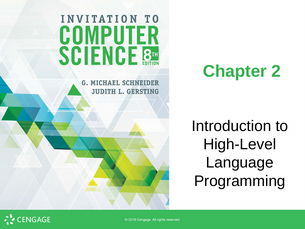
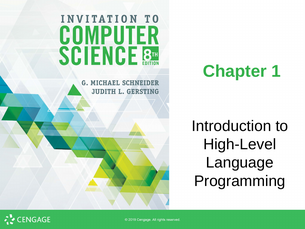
2: 2 -> 1 (276, 71)
